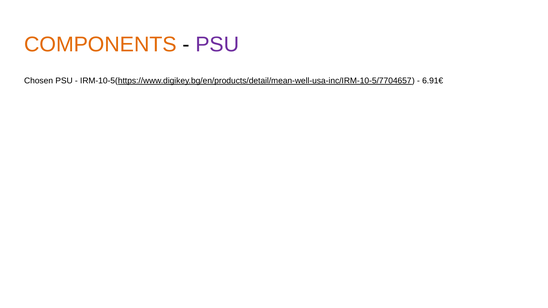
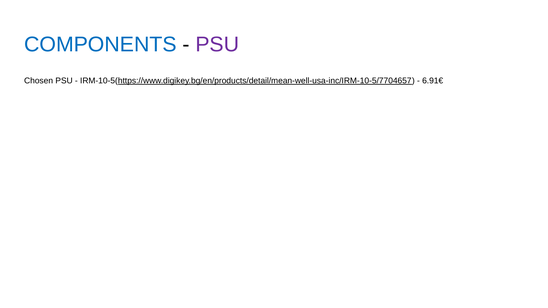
COMPONENTS colour: orange -> blue (100, 44)
